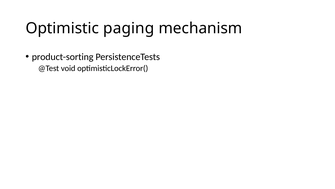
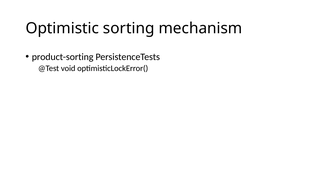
paging: paging -> sorting (129, 28)
